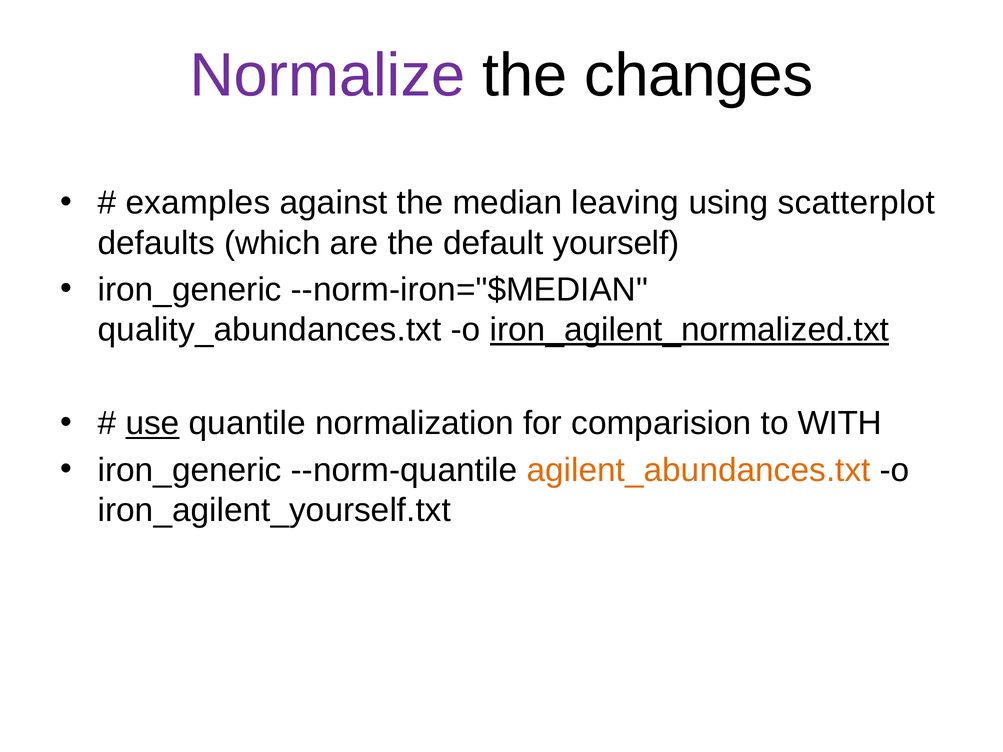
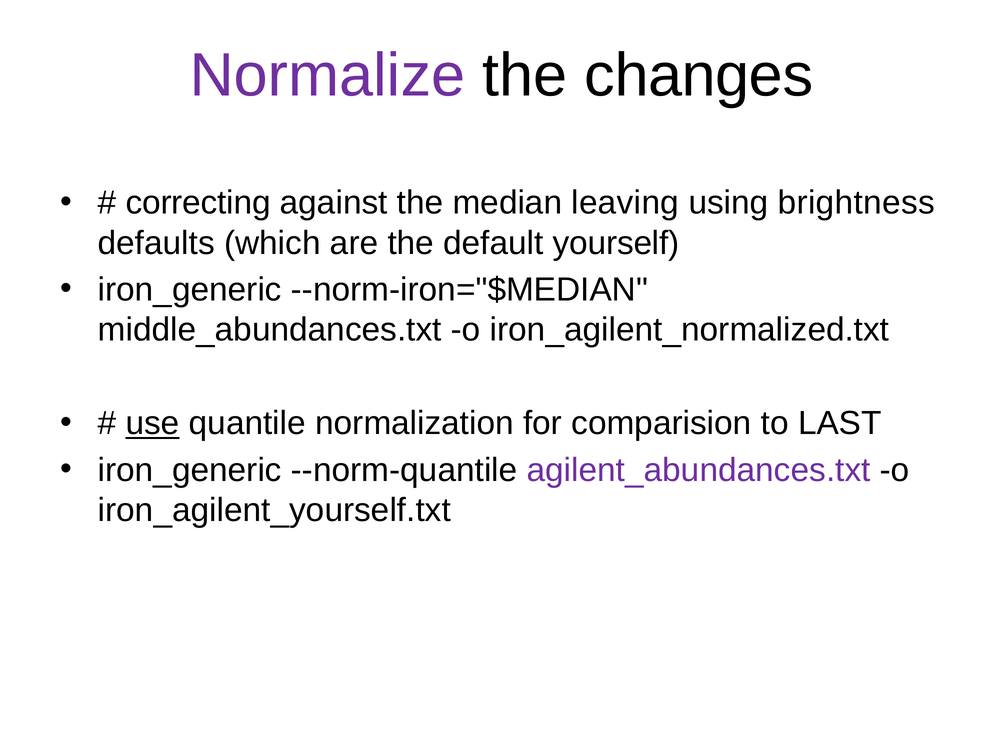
examples: examples -> correcting (198, 203)
scatterplot: scatterplot -> brightness (856, 203)
quality_abundances.txt: quality_abundances.txt -> middle_abundances.txt (270, 330)
iron_agilent_normalized.txt underline: present -> none (690, 330)
WITH: WITH -> LAST (840, 424)
agilent_abundances.txt colour: orange -> purple (699, 470)
